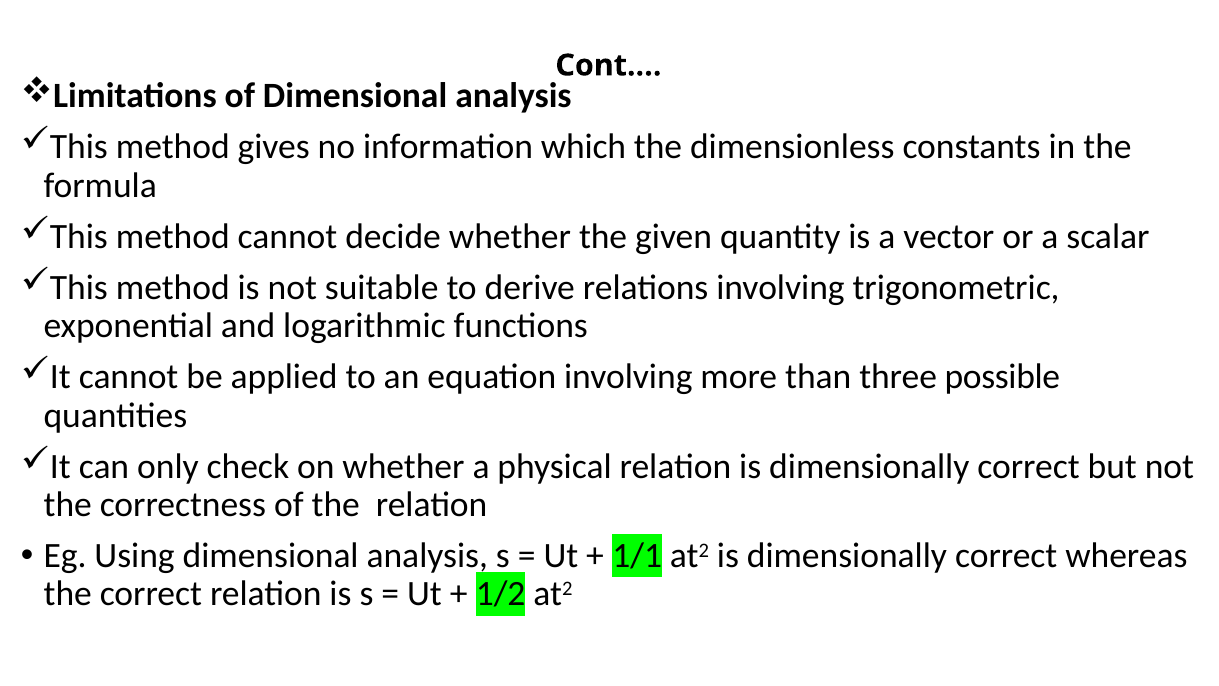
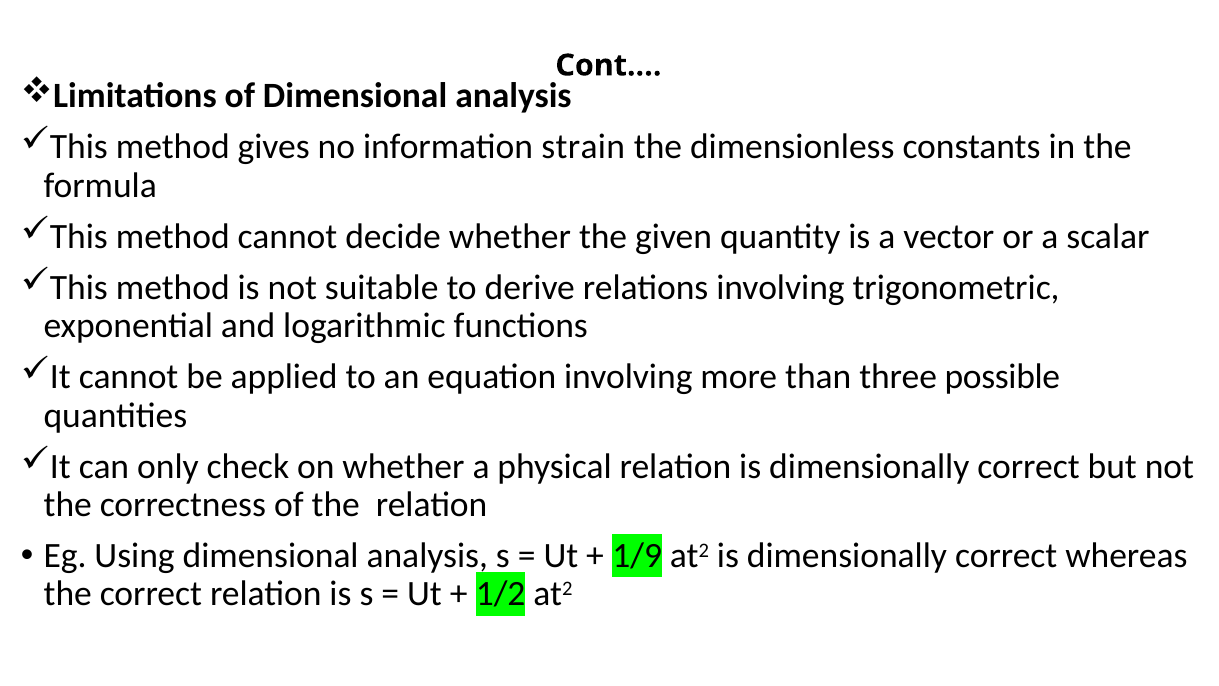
which: which -> strain (583, 147)
1/1: 1/1 -> 1/9 (637, 556)
